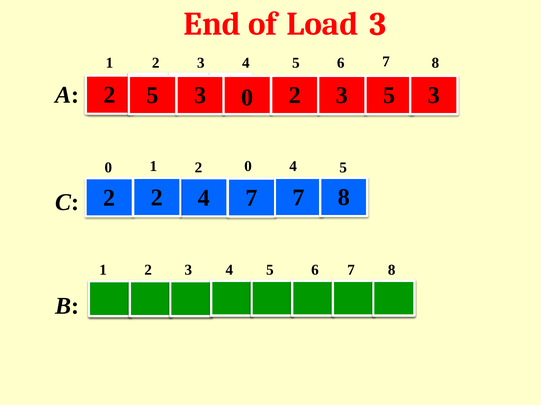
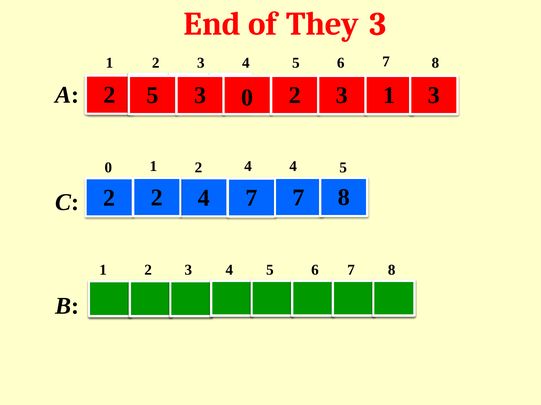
Load: Load -> They (323, 24)
3 5: 5 -> 1 (389, 96)
1 0: 0 -> 4 (248, 167)
